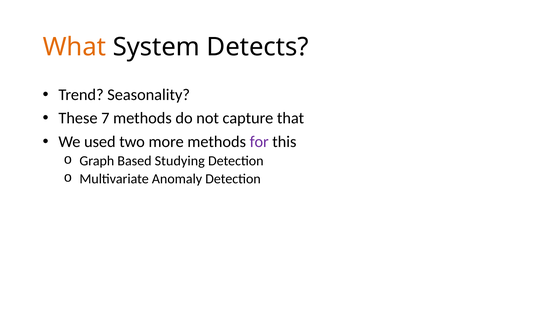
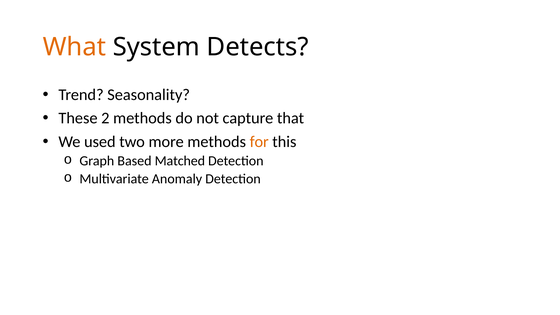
7: 7 -> 2 (105, 118)
for colour: purple -> orange (259, 142)
Studying: Studying -> Matched (180, 161)
